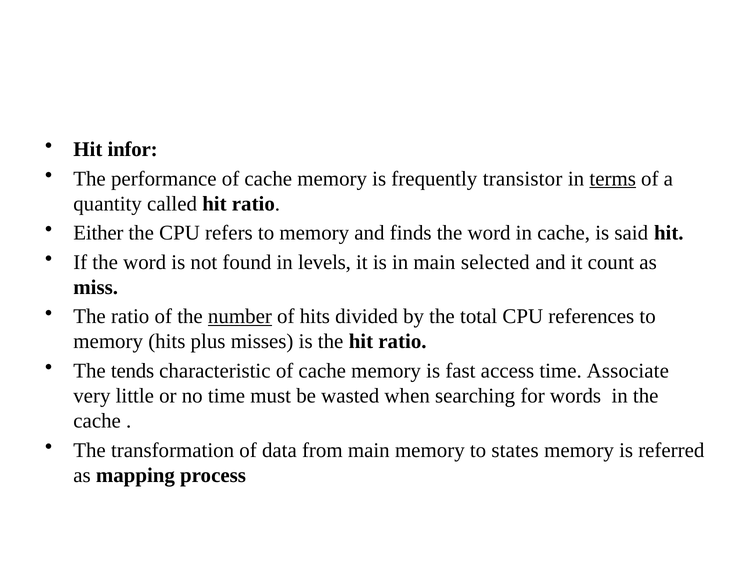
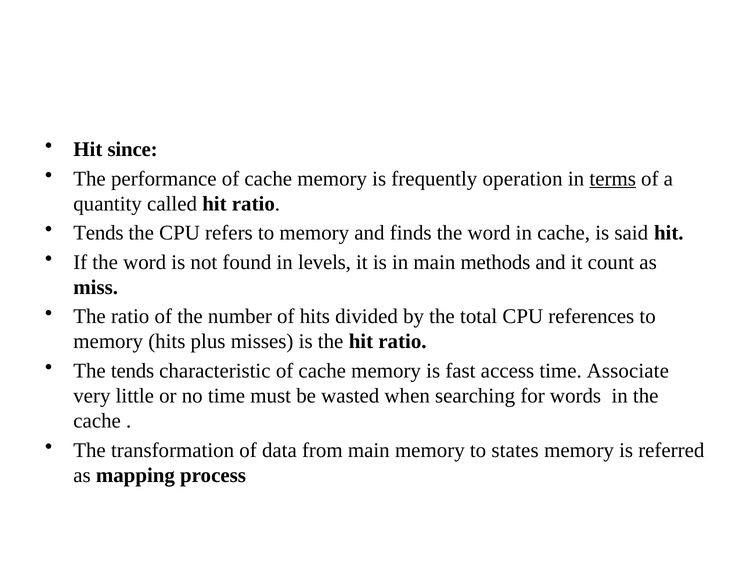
infor: infor -> since (133, 149)
transistor: transistor -> operation (523, 179)
Either: Either -> Tends (98, 233)
selected: selected -> methods (495, 262)
number underline: present -> none (240, 317)
